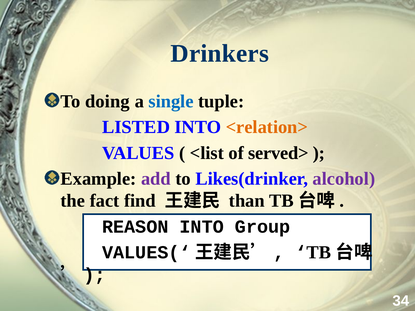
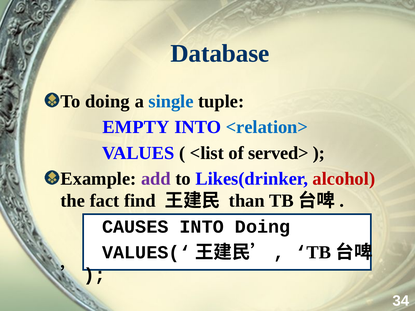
Drinkers: Drinkers -> Database (220, 54)
LISTED: LISTED -> EMPTY (136, 127)
<relation> colour: orange -> blue (267, 127)
alcohol colour: purple -> red (344, 179)
REASON: REASON -> CAUSES (135, 227)
INTO Group: Group -> Doing (263, 227)
